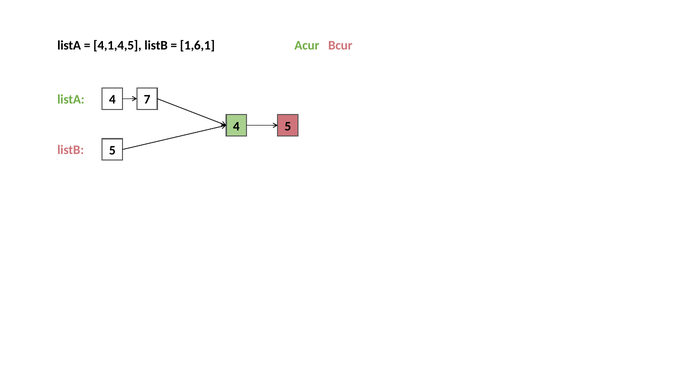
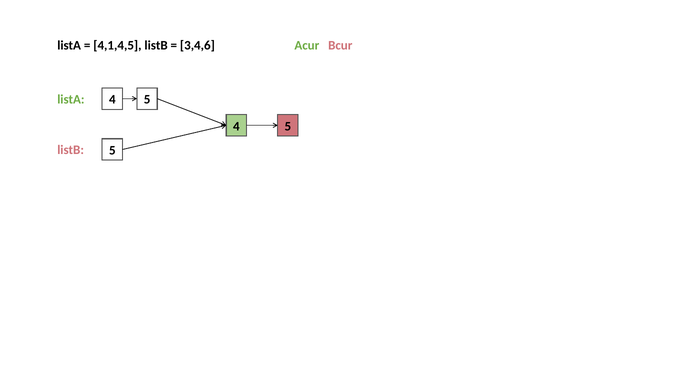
1,6,1: 1,6,1 -> 3,4,6 (197, 45)
7: 7 -> 5 (147, 99)
